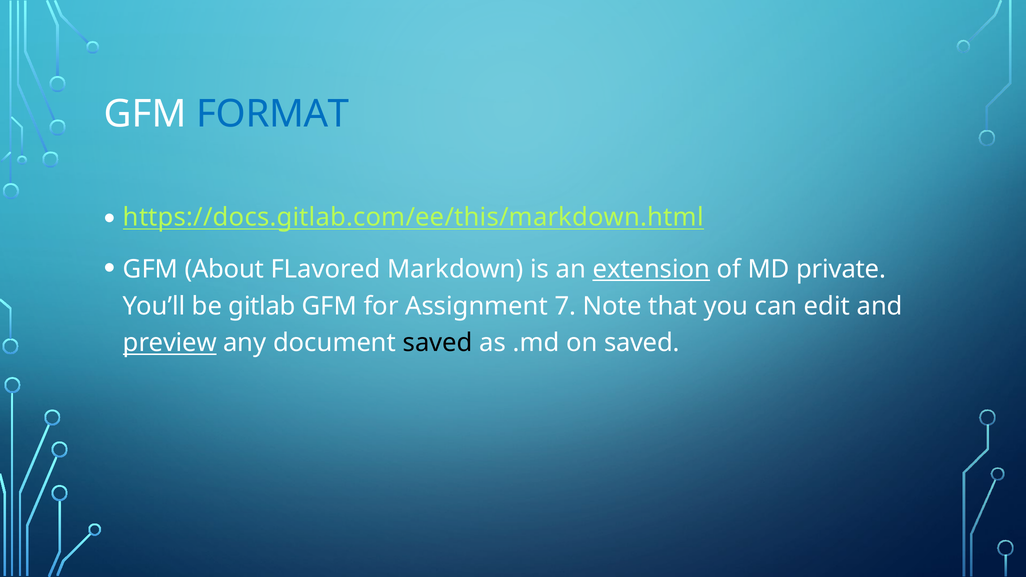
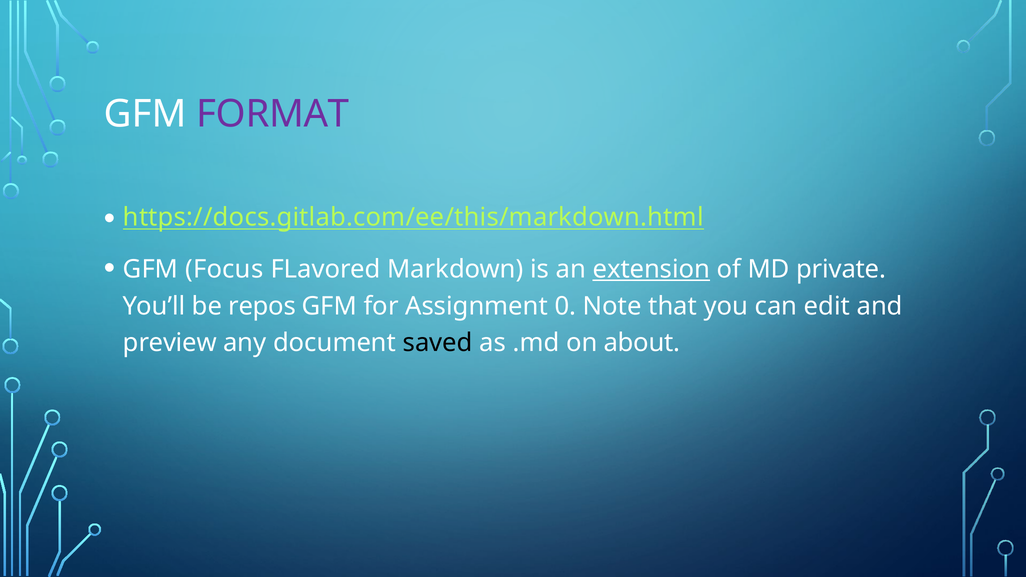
FORMAT colour: blue -> purple (273, 114)
About: About -> Focus (224, 269)
gitlab: gitlab -> repos (262, 306)
7: 7 -> 0 (565, 306)
preview underline: present -> none (170, 343)
on saved: saved -> about (642, 343)
